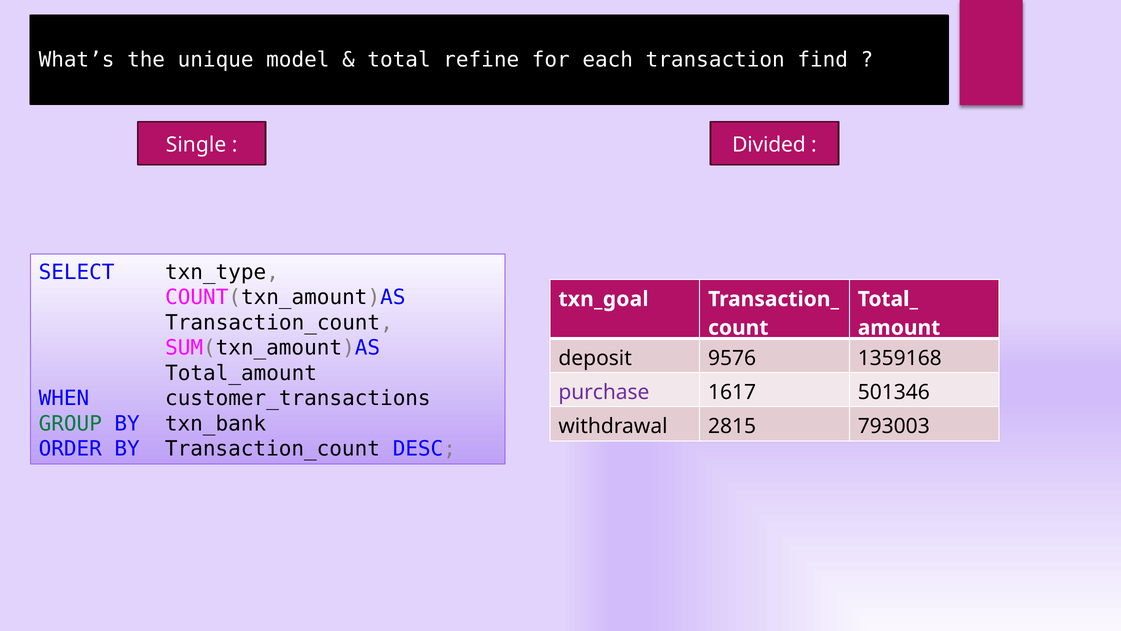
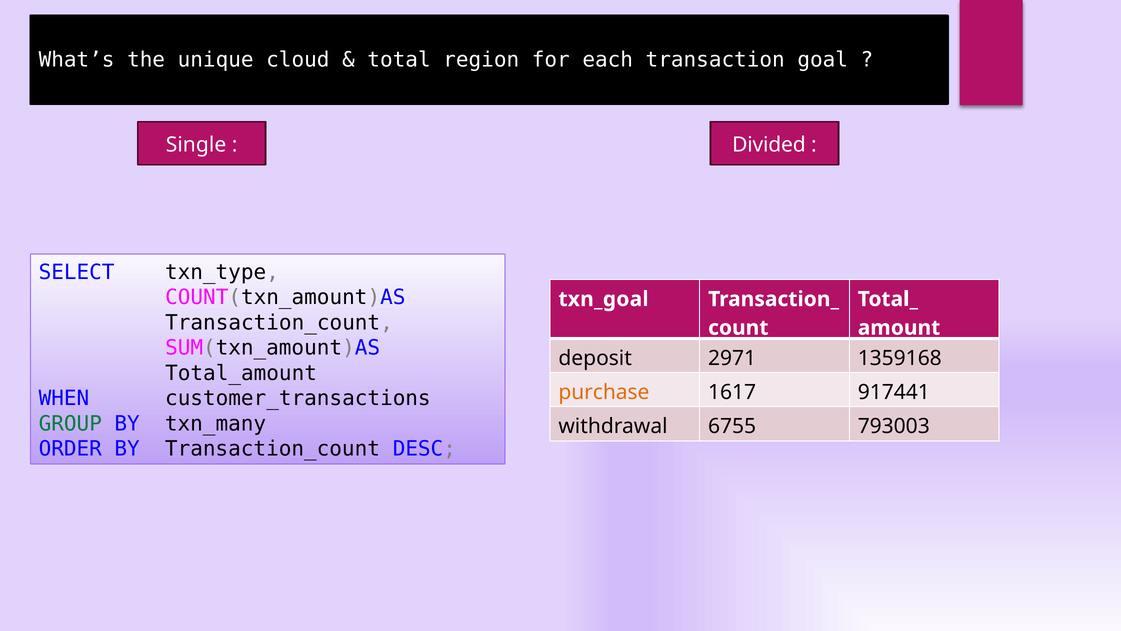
model: model -> cloud (298, 60)
refine: refine -> region (481, 60)
find: find -> goal (823, 60)
9576: 9576 -> 2971 (732, 358)
purchase colour: purple -> orange (604, 392)
501346: 501346 -> 917441 (894, 392)
txn_bank: txn_bank -> txn_many (216, 423)
2815: 2815 -> 6755 (732, 426)
